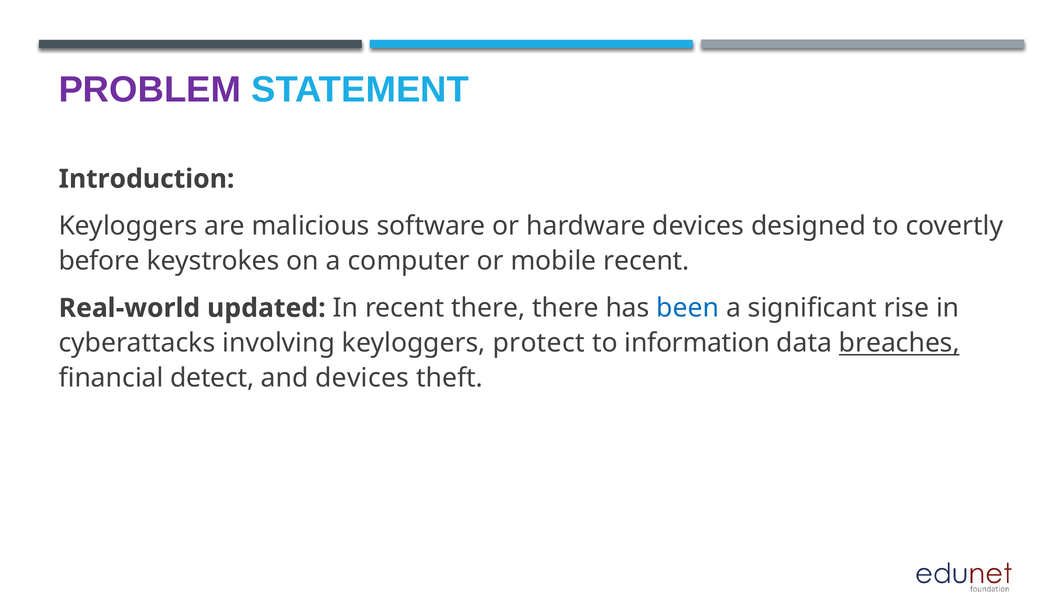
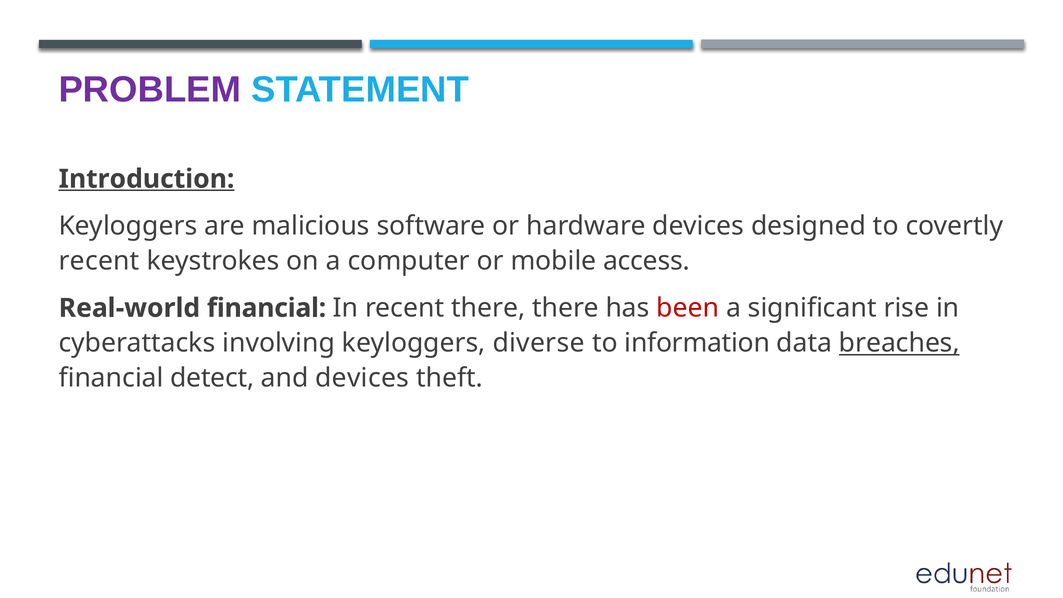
Introduction underline: none -> present (147, 179)
before: before -> recent (99, 261)
mobile recent: recent -> access (647, 261)
Real-world updated: updated -> financial (267, 308)
been colour: blue -> red (688, 308)
protect: protect -> diverse (539, 343)
